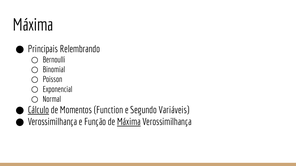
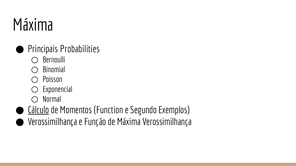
Relembrando: Relembrando -> Probabilities (80, 49)
Variáveis: Variáveis -> Exemplos (174, 110)
Máxima underline: present -> none (129, 122)
